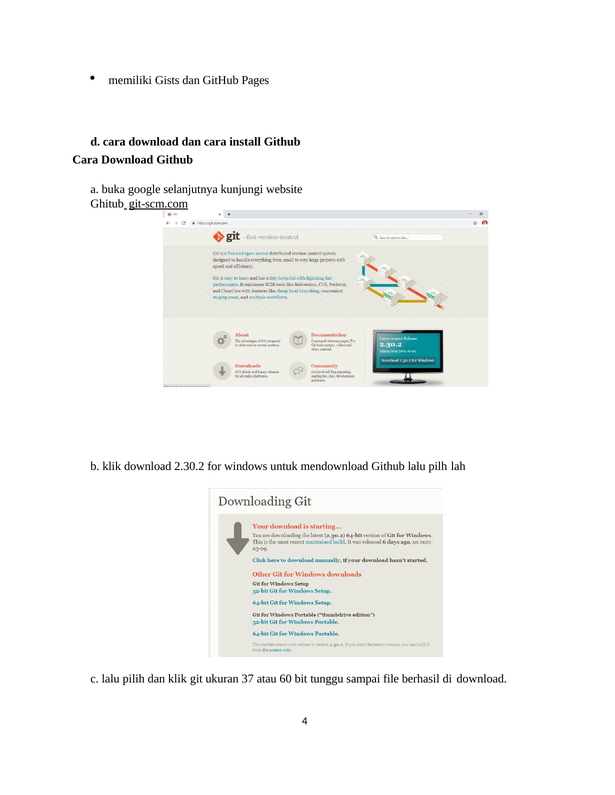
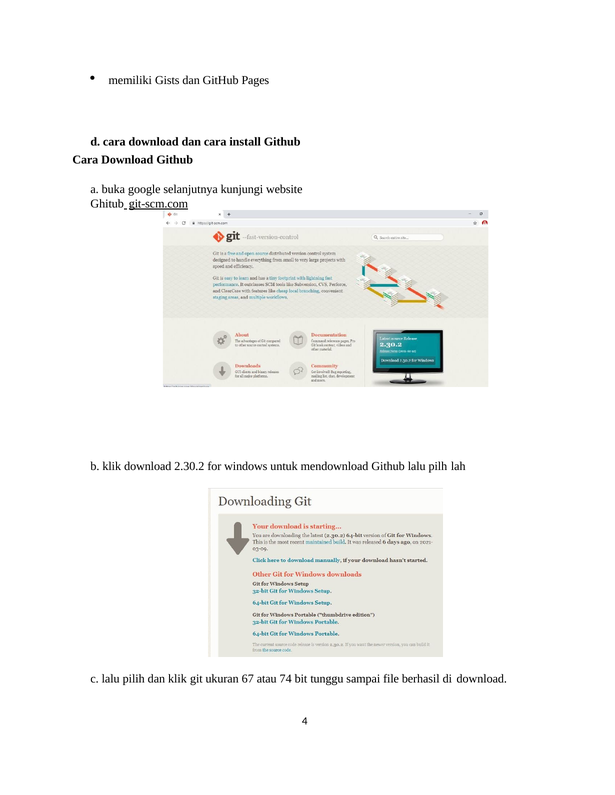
37: 37 -> 67 (248, 680)
60: 60 -> 74 (286, 680)
